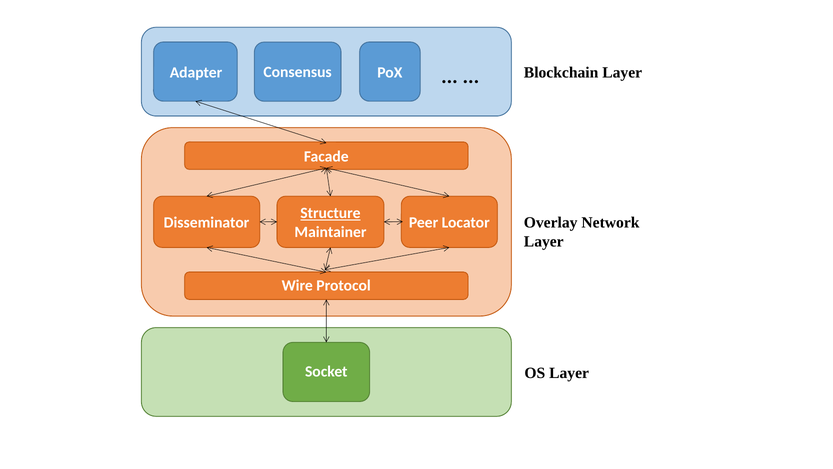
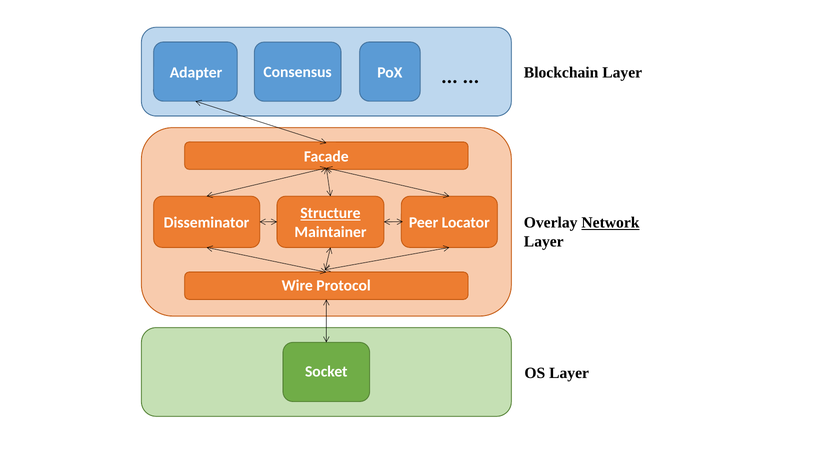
Network underline: none -> present (610, 223)
